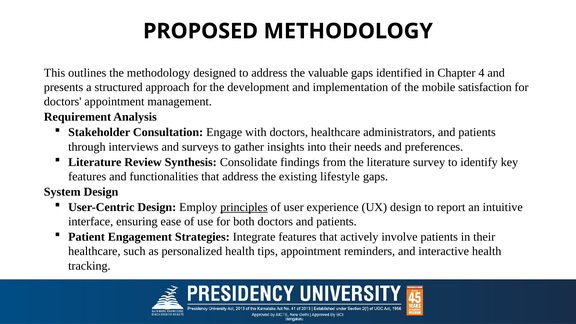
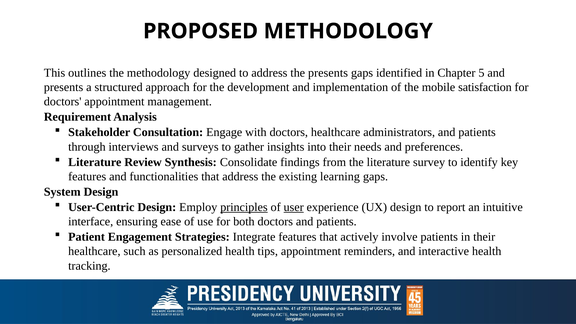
the valuable: valuable -> presents (328, 73)
4: 4 -> 5 (481, 73)
lifestyle: lifestyle -> learning (340, 177)
user underline: none -> present (294, 207)
